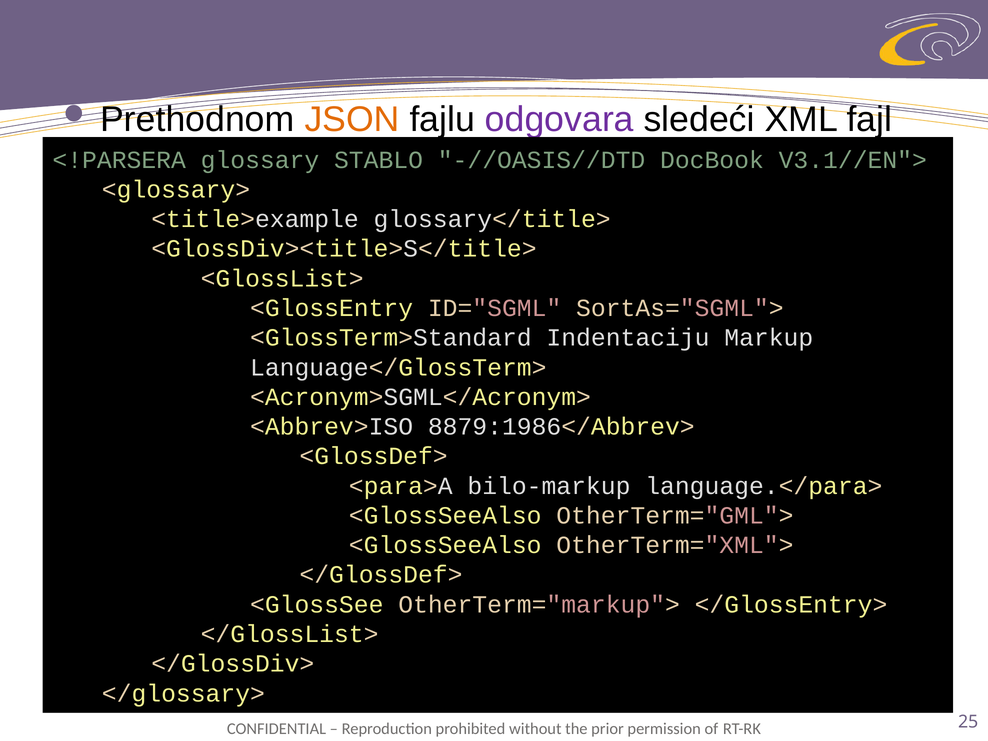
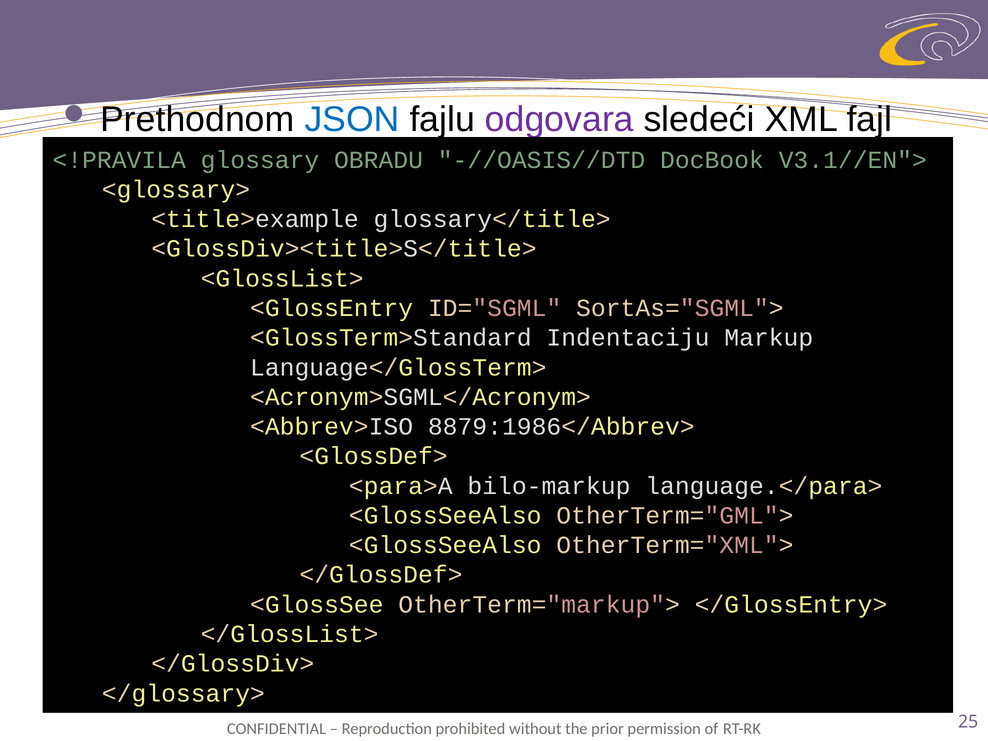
JSON colour: orange -> blue (352, 119)
<!PARSERA: <!PARSERA -> <!PRAVILA (119, 160)
STABLO: STABLO -> OBRADU (379, 160)
